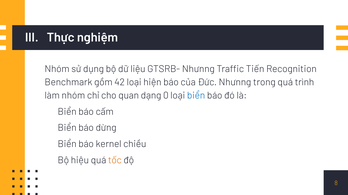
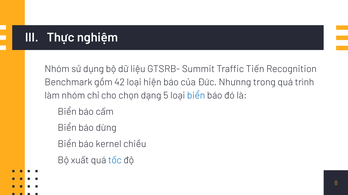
GTSRB- Nhưnng: Nhưnng -> Summit (198, 69)
quan: quan -> chọn (129, 96)
0: 0 -> 5 (166, 96)
hiệu: hiệu -> xuất (80, 161)
tốc colour: orange -> blue (115, 161)
